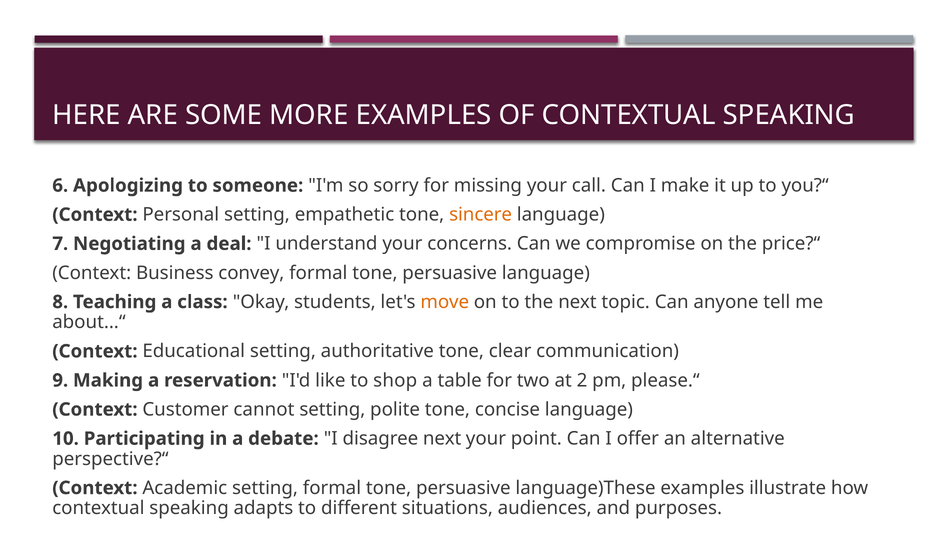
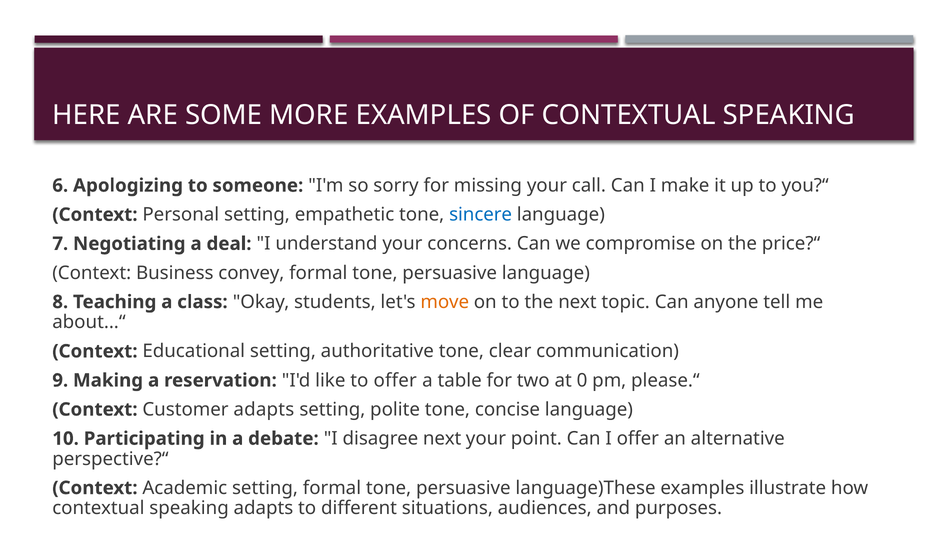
sincere colour: orange -> blue (481, 215)
to shop: shop -> offer (395, 381)
2: 2 -> 0 (582, 381)
Customer cannot: cannot -> adapts (264, 410)
